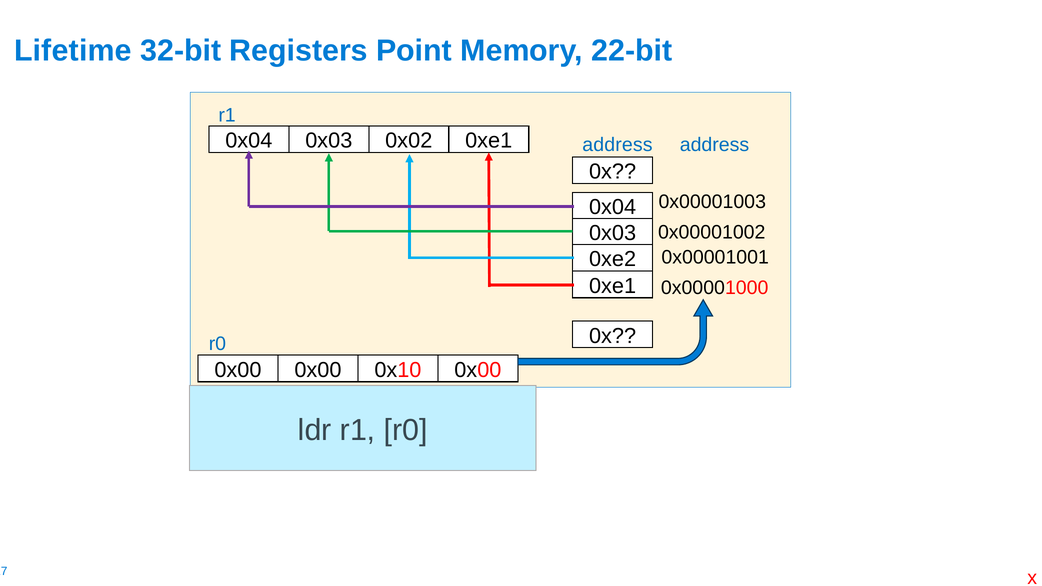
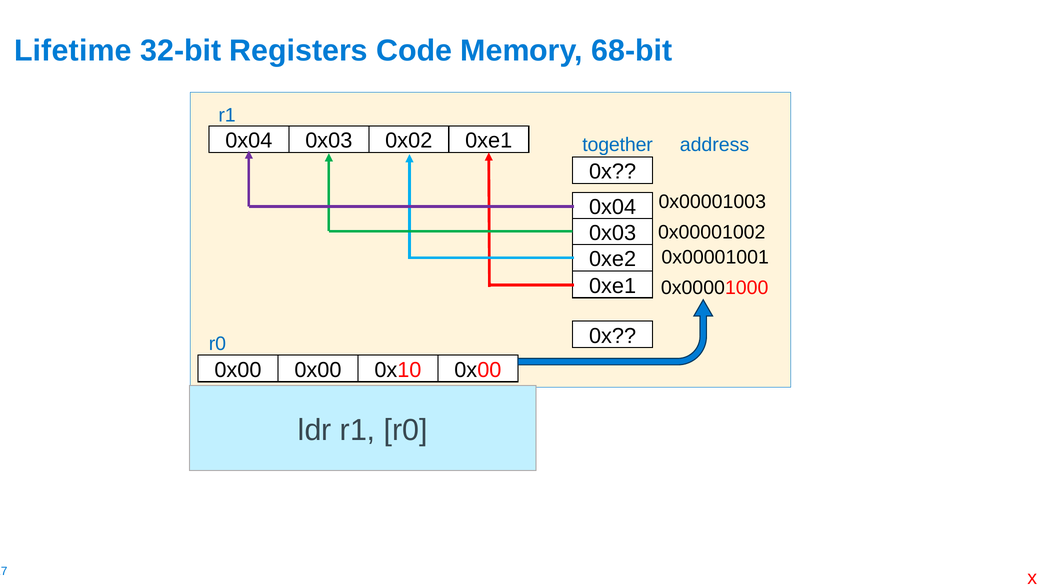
Point: Point -> Code (414, 51)
22-bit: 22-bit -> 68-bit (632, 51)
0xe1 address: address -> together (618, 145)
